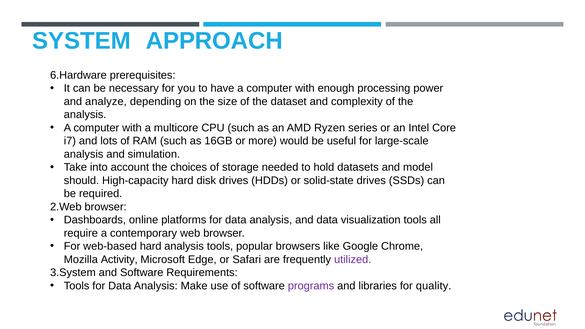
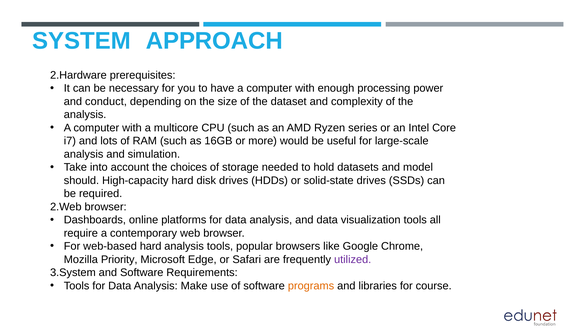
6.Hardware: 6.Hardware -> 2.Hardware (78, 75)
analyze: analyze -> conduct (106, 102)
Activity: Activity -> Priority (119, 260)
programs colour: purple -> orange (311, 286)
quality: quality -> course (434, 286)
